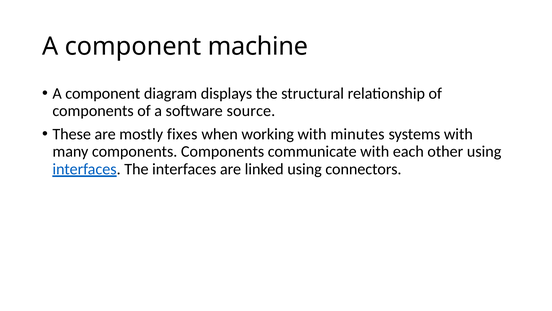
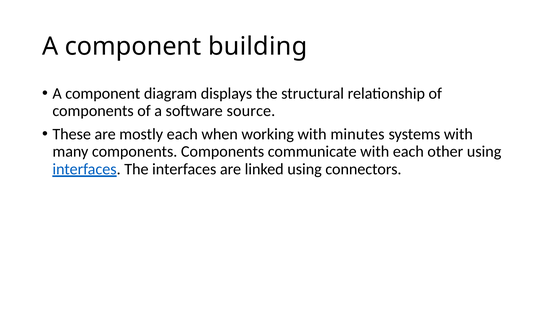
machine: machine -> building (258, 46)
mostly fixes: fixes -> each (182, 134)
